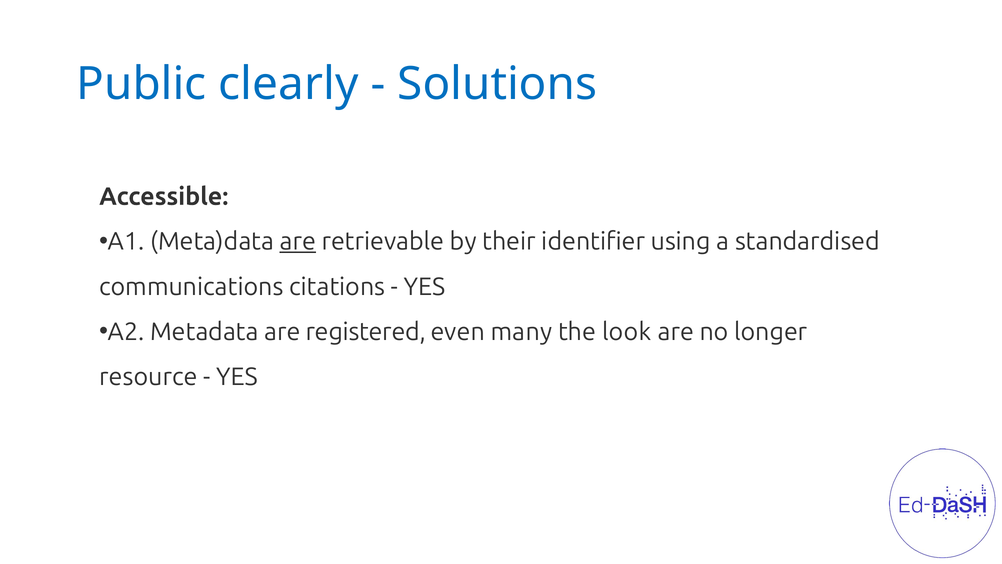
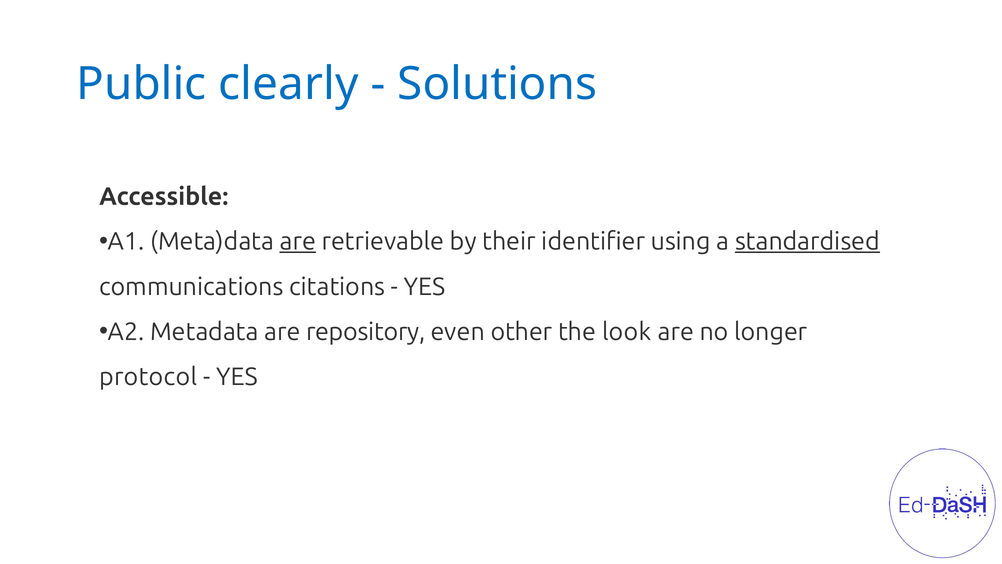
standardised underline: none -> present (807, 241)
registered: registered -> repository (366, 332)
many: many -> other (522, 332)
resource: resource -> protocol (148, 377)
